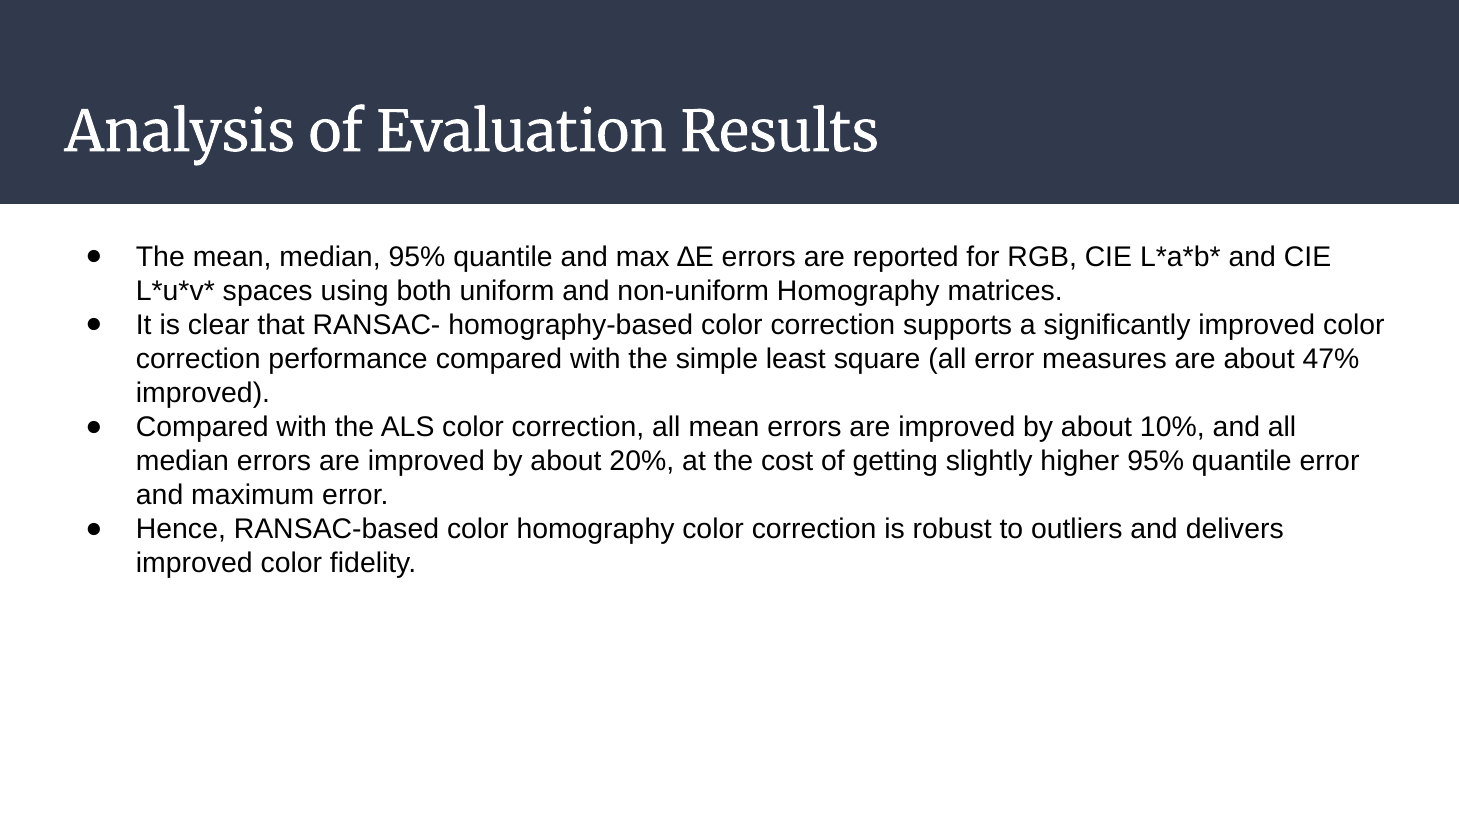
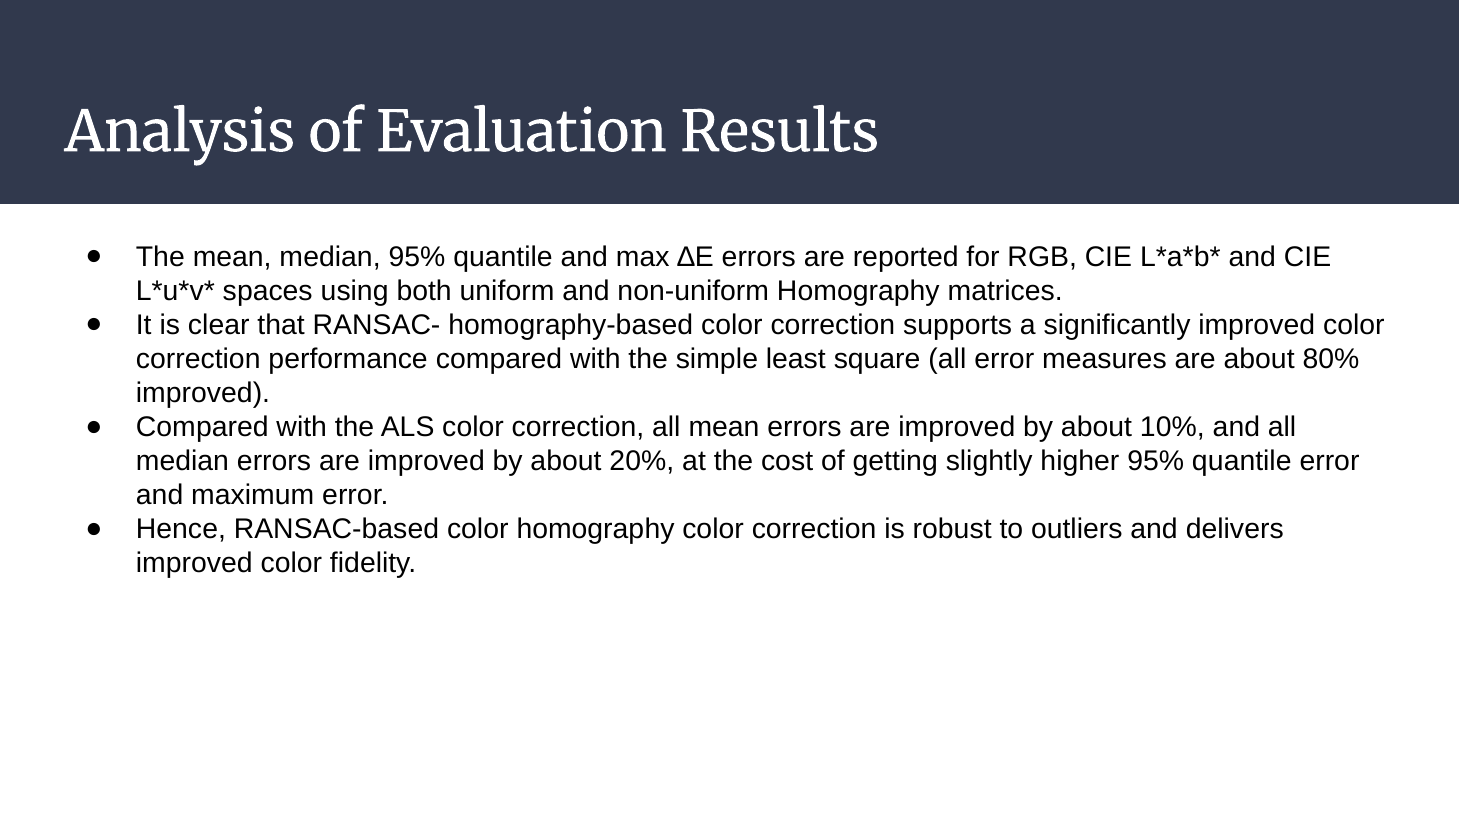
47%: 47% -> 80% (1331, 359)
